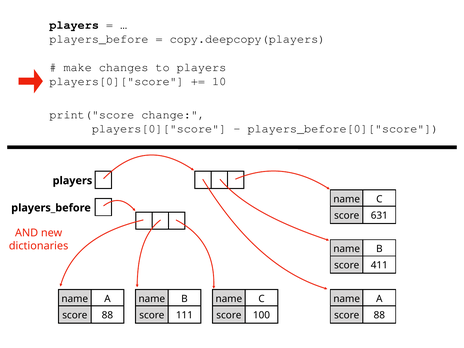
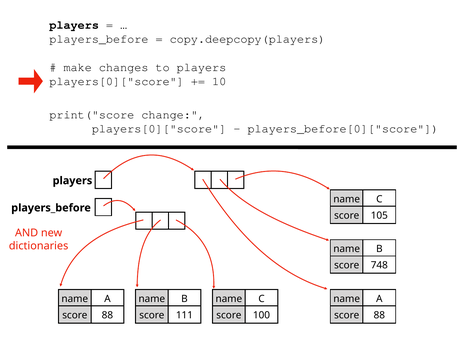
631: 631 -> 105 (379, 215)
411: 411 -> 748 (379, 265)
